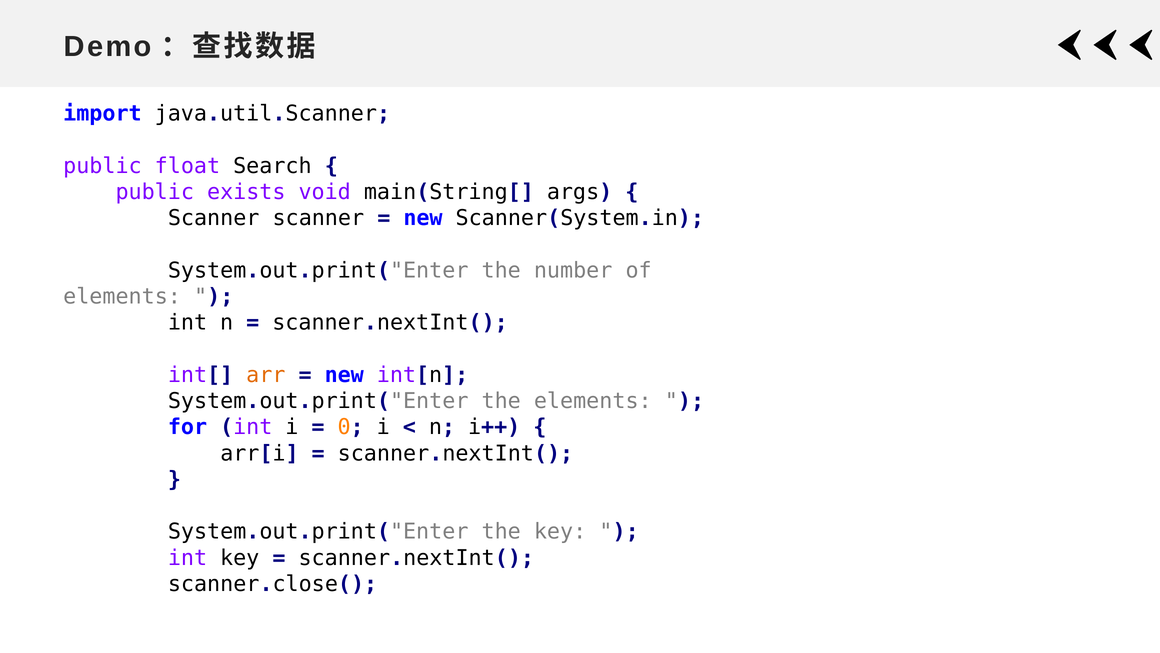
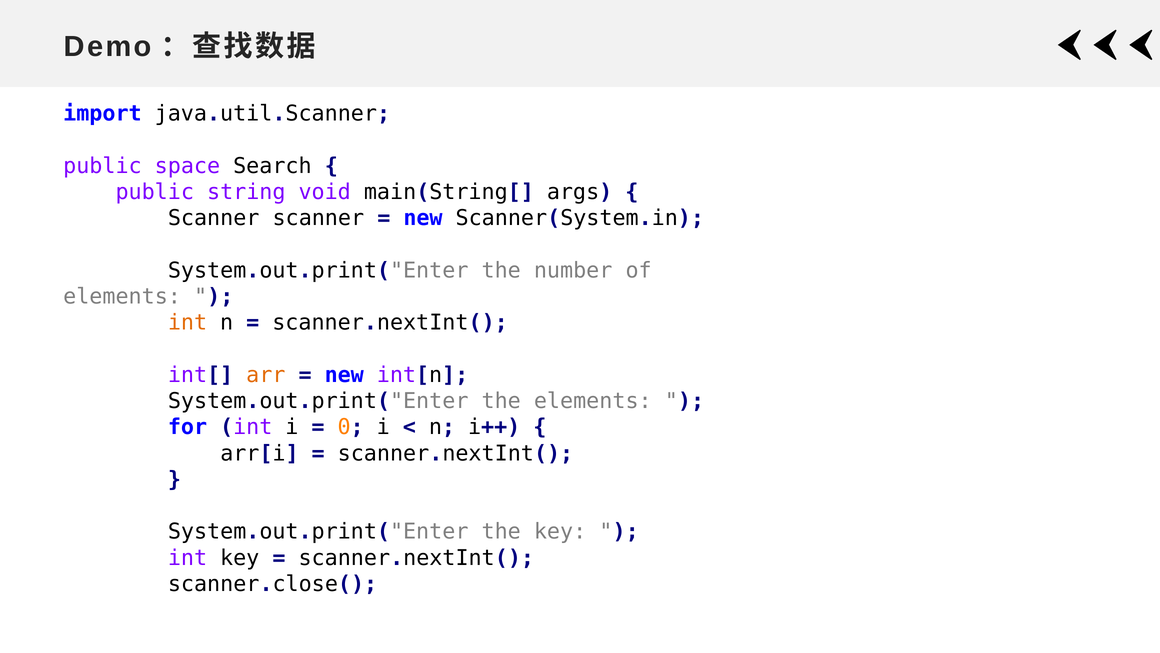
float: float -> space (187, 166)
exists: exists -> string (246, 192)
int colour: black -> orange (188, 322)
